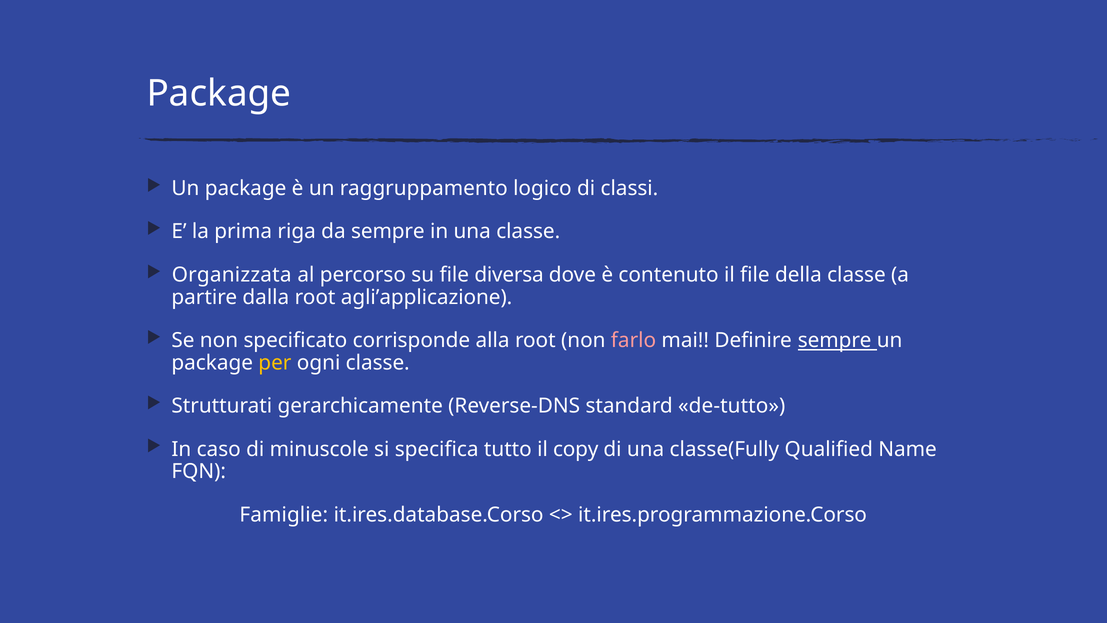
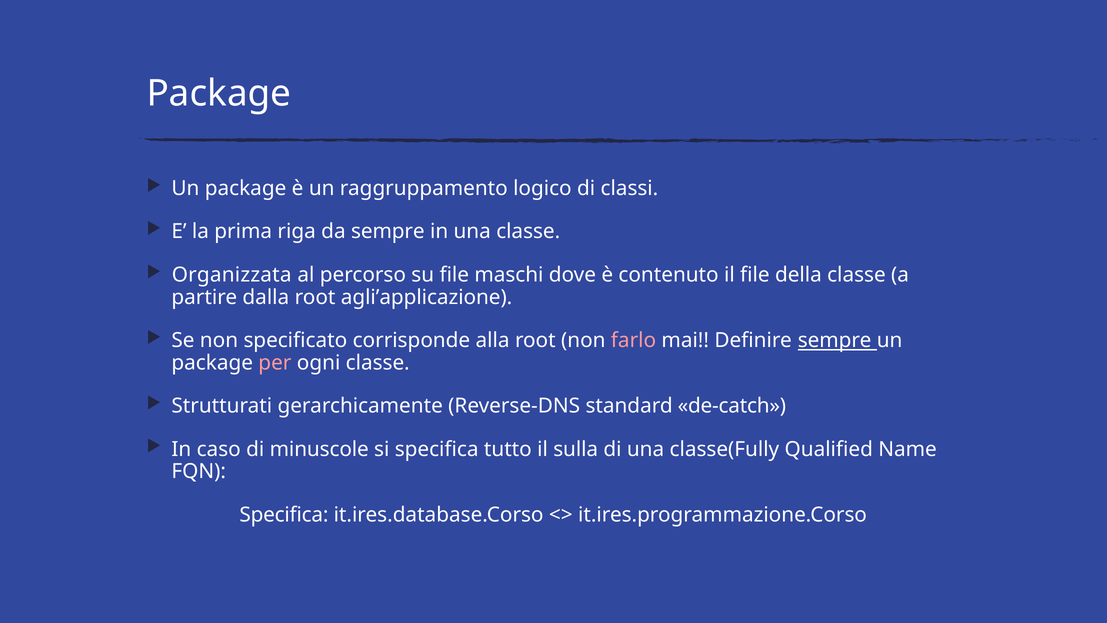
diversa: diversa -> maschi (509, 275)
per colour: yellow -> pink (275, 363)
de-tutto: de-tutto -> de-catch (732, 406)
copy: copy -> sulla (576, 449)
Famiglie: Famiglie -> Specifica (284, 515)
